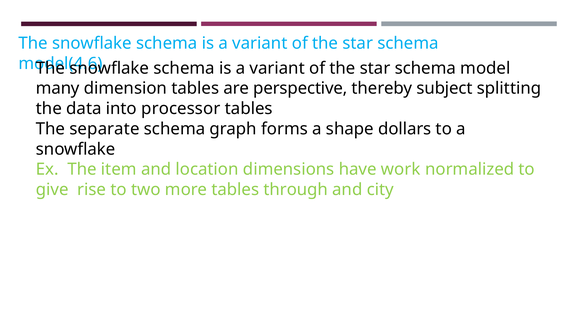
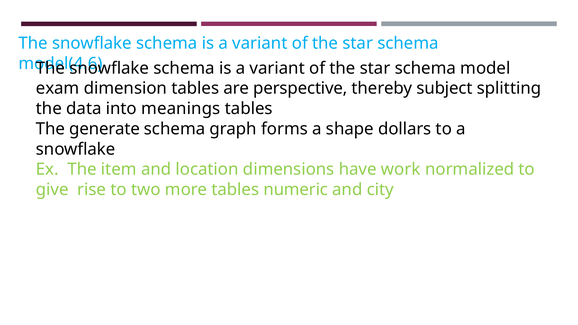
many: many -> exam (58, 88)
processor: processor -> meanings (181, 109)
separate: separate -> generate (105, 129)
through: through -> numeric (296, 190)
